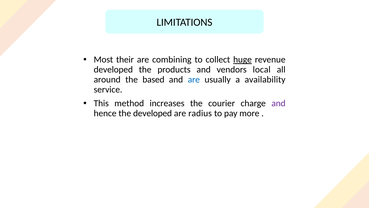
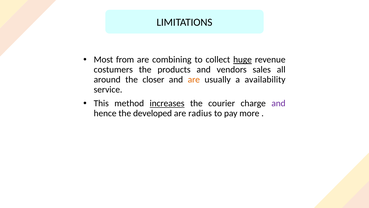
their: their -> from (125, 60)
developed: developed -> costumers (113, 69)
local: local -> sales (262, 69)
based: based -> closer (153, 79)
are colour: blue -> orange (194, 79)
increases underline: none -> present (167, 103)
